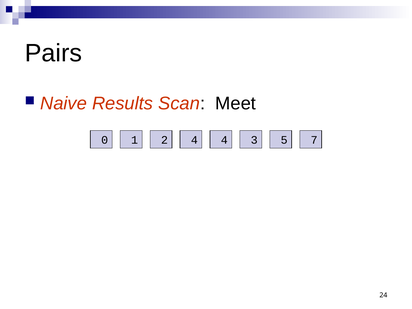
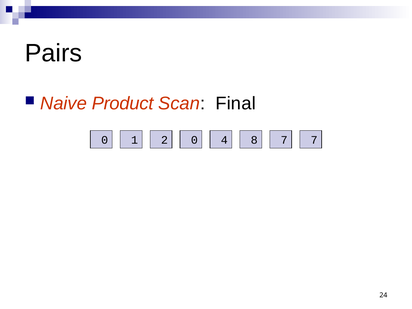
Results: Results -> Product (123, 104)
Meet: Meet -> Final (236, 104)
2 4: 4 -> 0 (194, 140)
3: 3 -> 8 (254, 140)
4 5: 5 -> 7 (284, 140)
